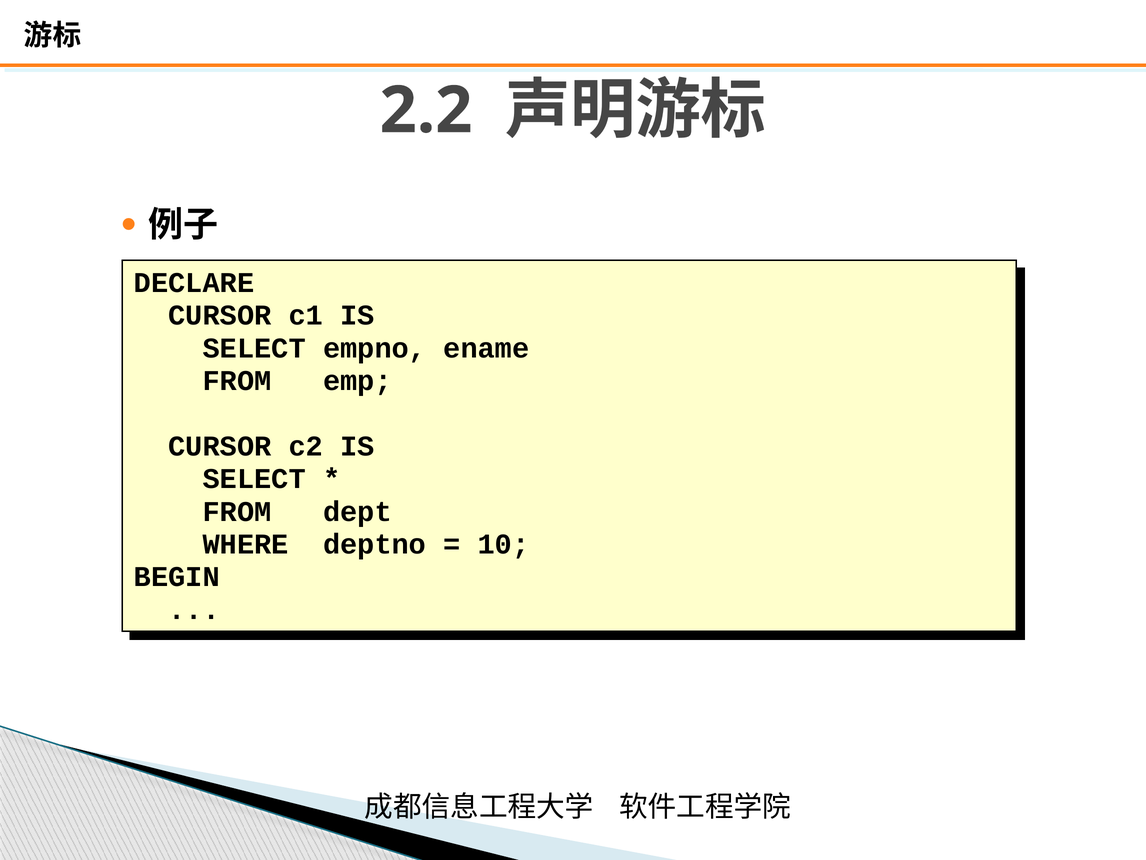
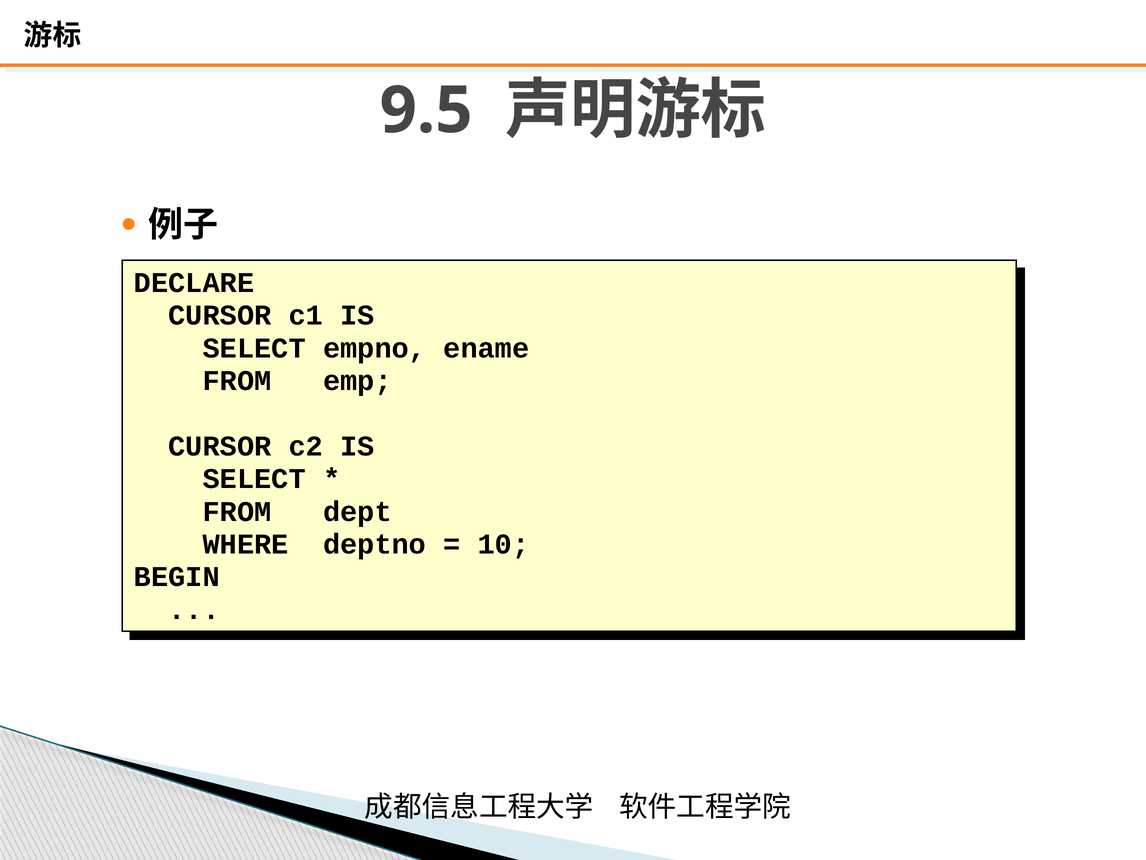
2.2: 2.2 -> 9.5 (426, 111)
